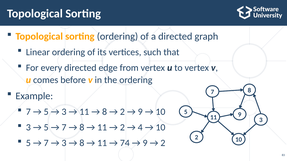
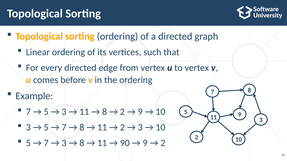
4: 4 -> 3 (140, 128)
74: 74 -> 90 (125, 143)
